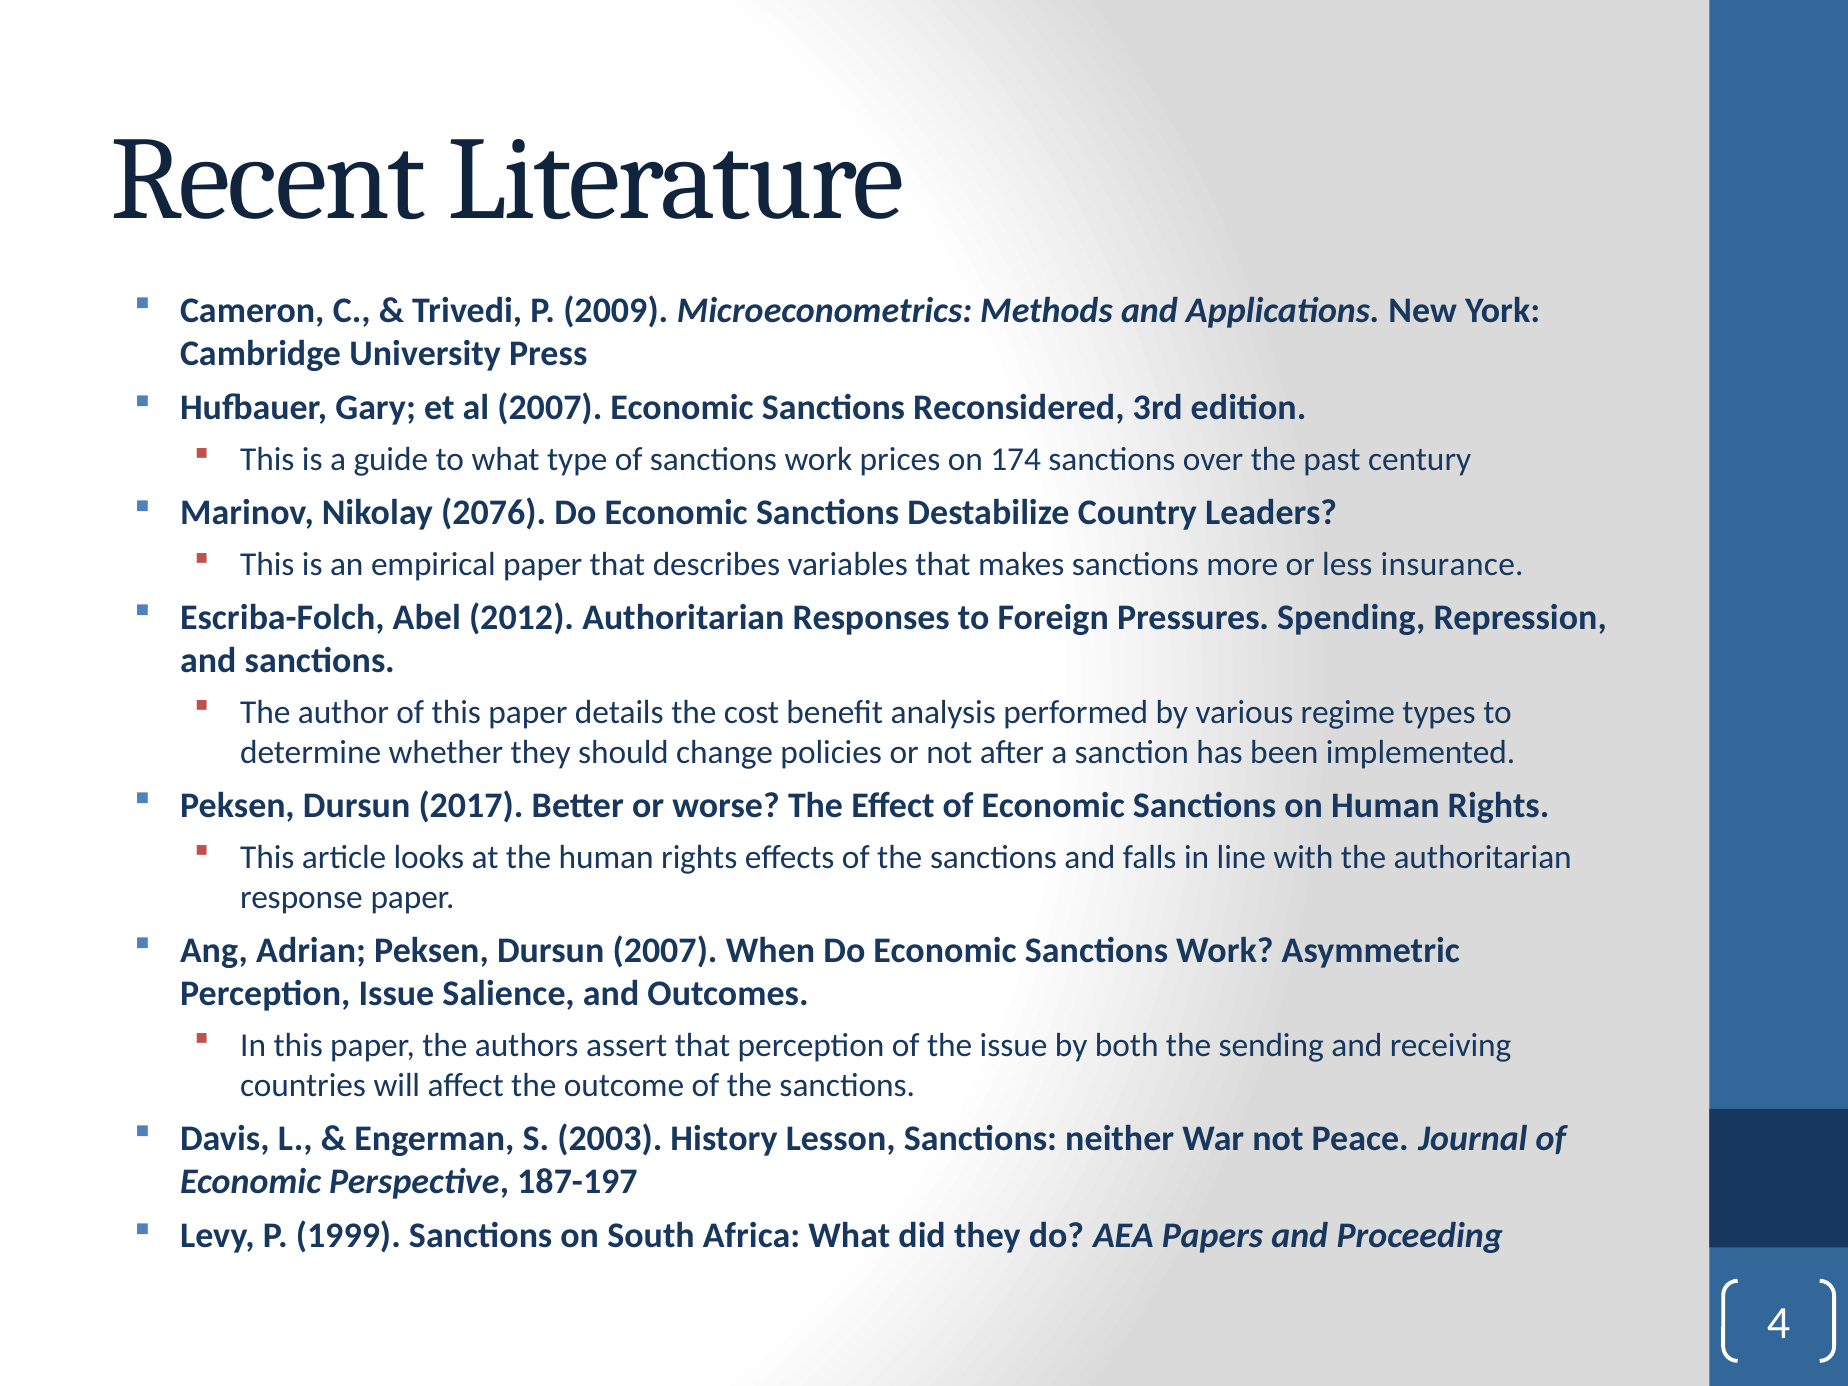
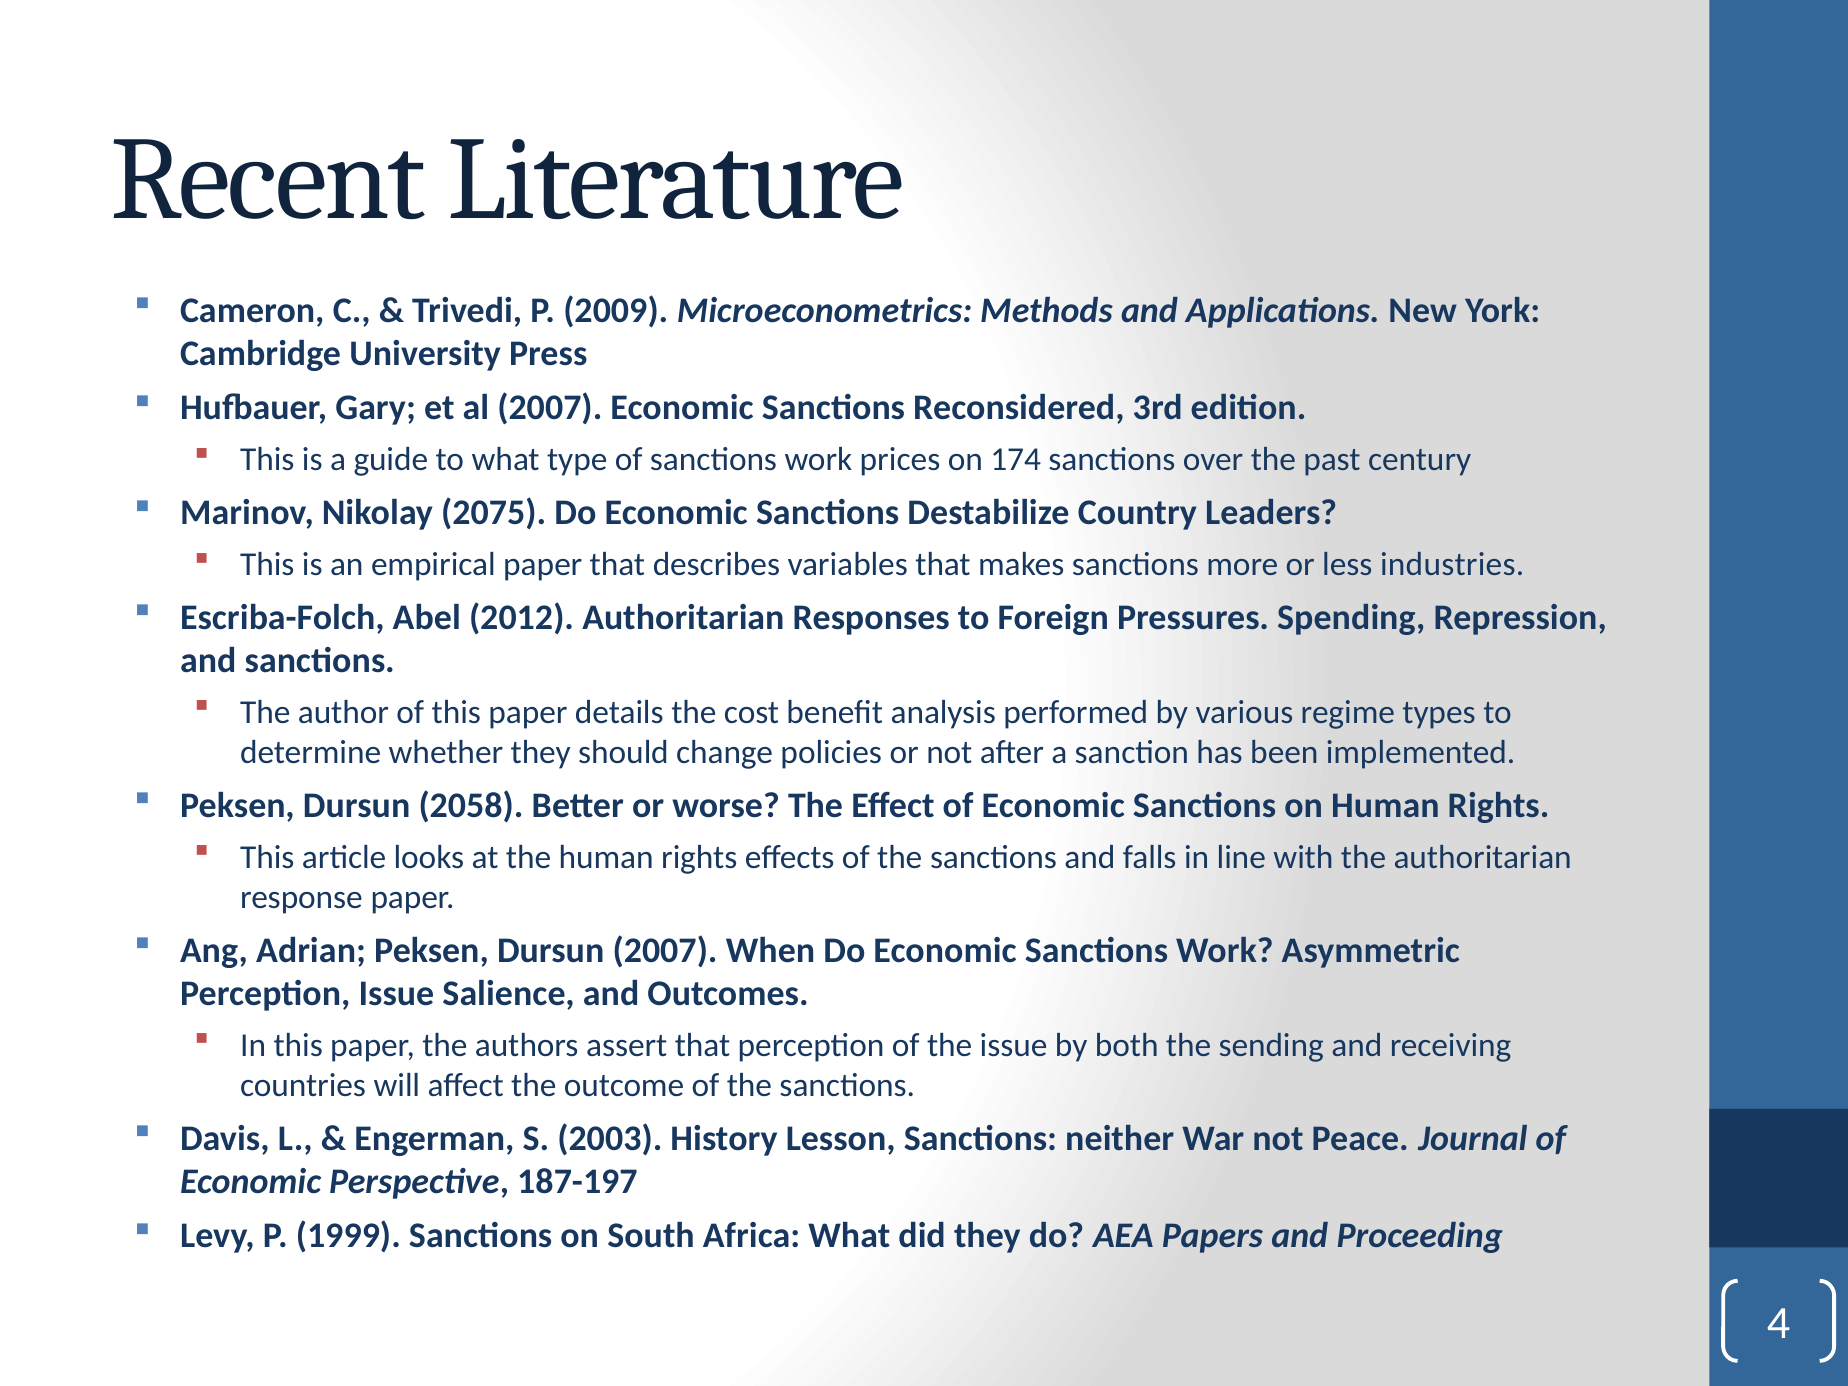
2076: 2076 -> 2075 (494, 513)
insurance: insurance -> industries (1452, 565)
2017: 2017 -> 2058 (471, 806)
